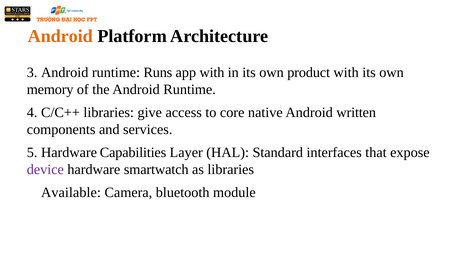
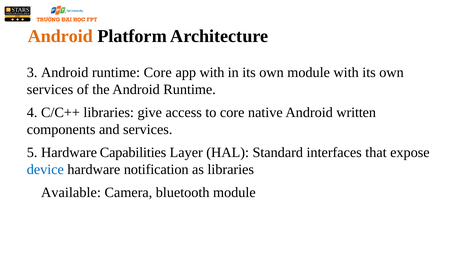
runtime Runs: Runs -> Core (158, 72)
own product: product -> module (309, 72)
memory: memory -> services (50, 90)
device colour: purple -> blue (45, 170)
smartwatch: smartwatch -> notification (156, 170)
